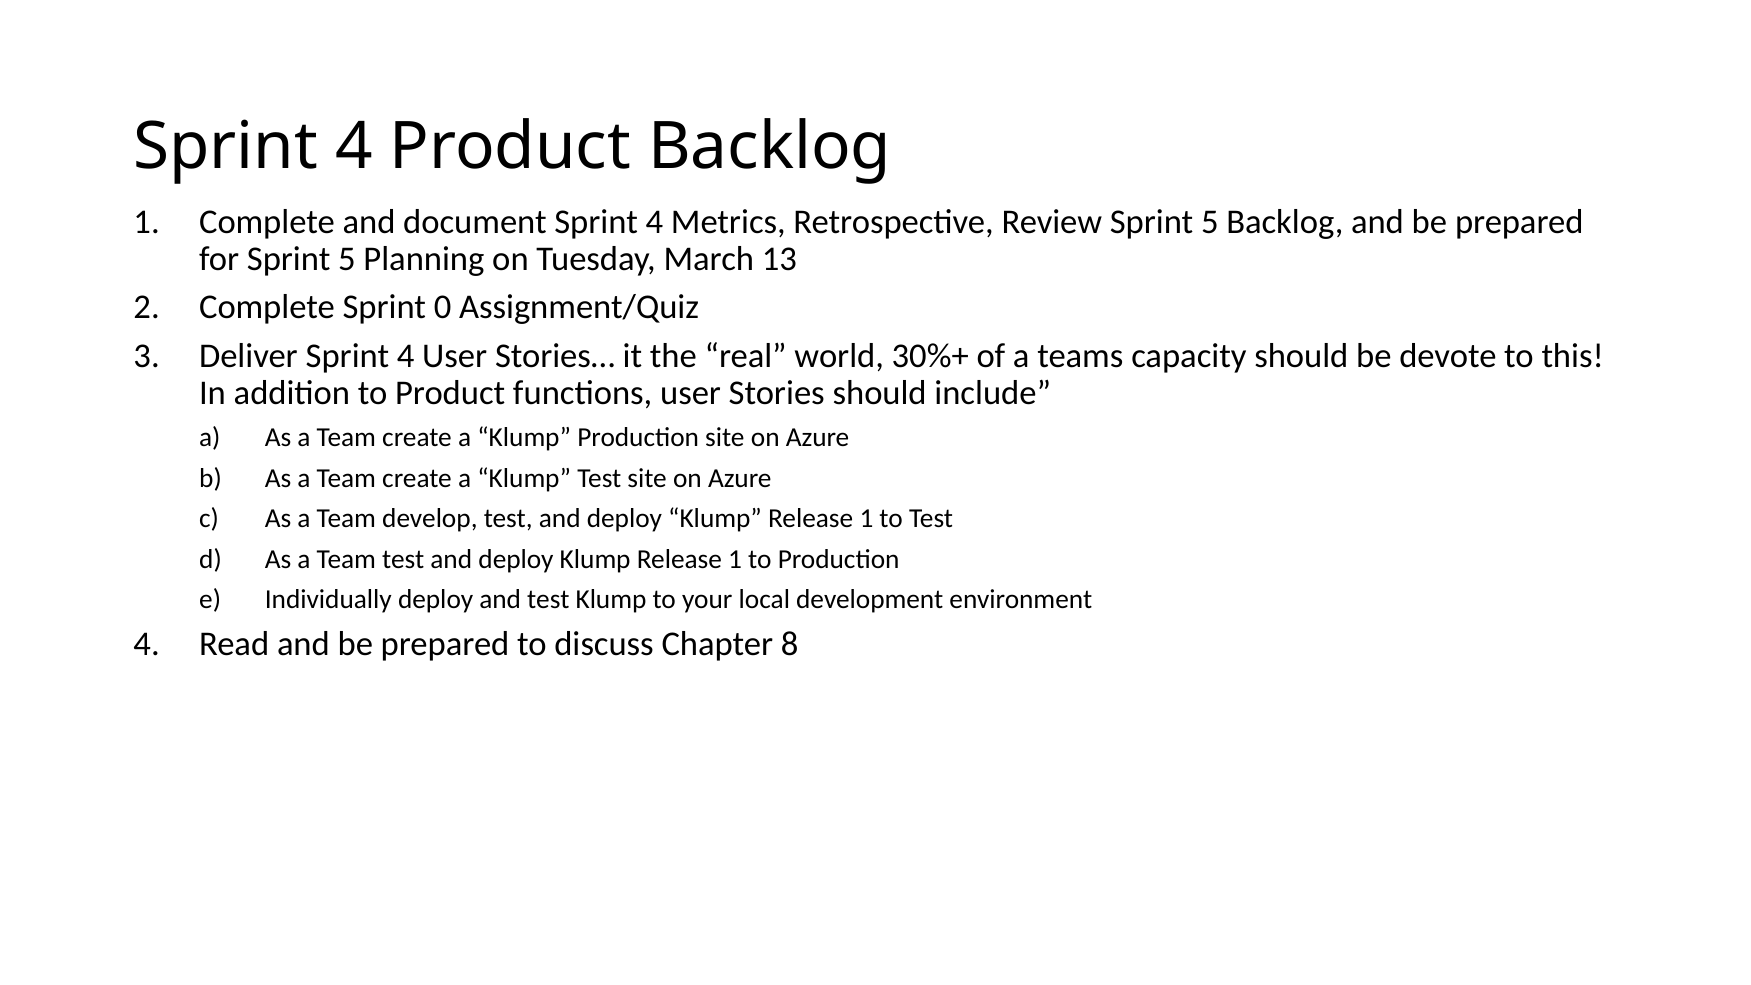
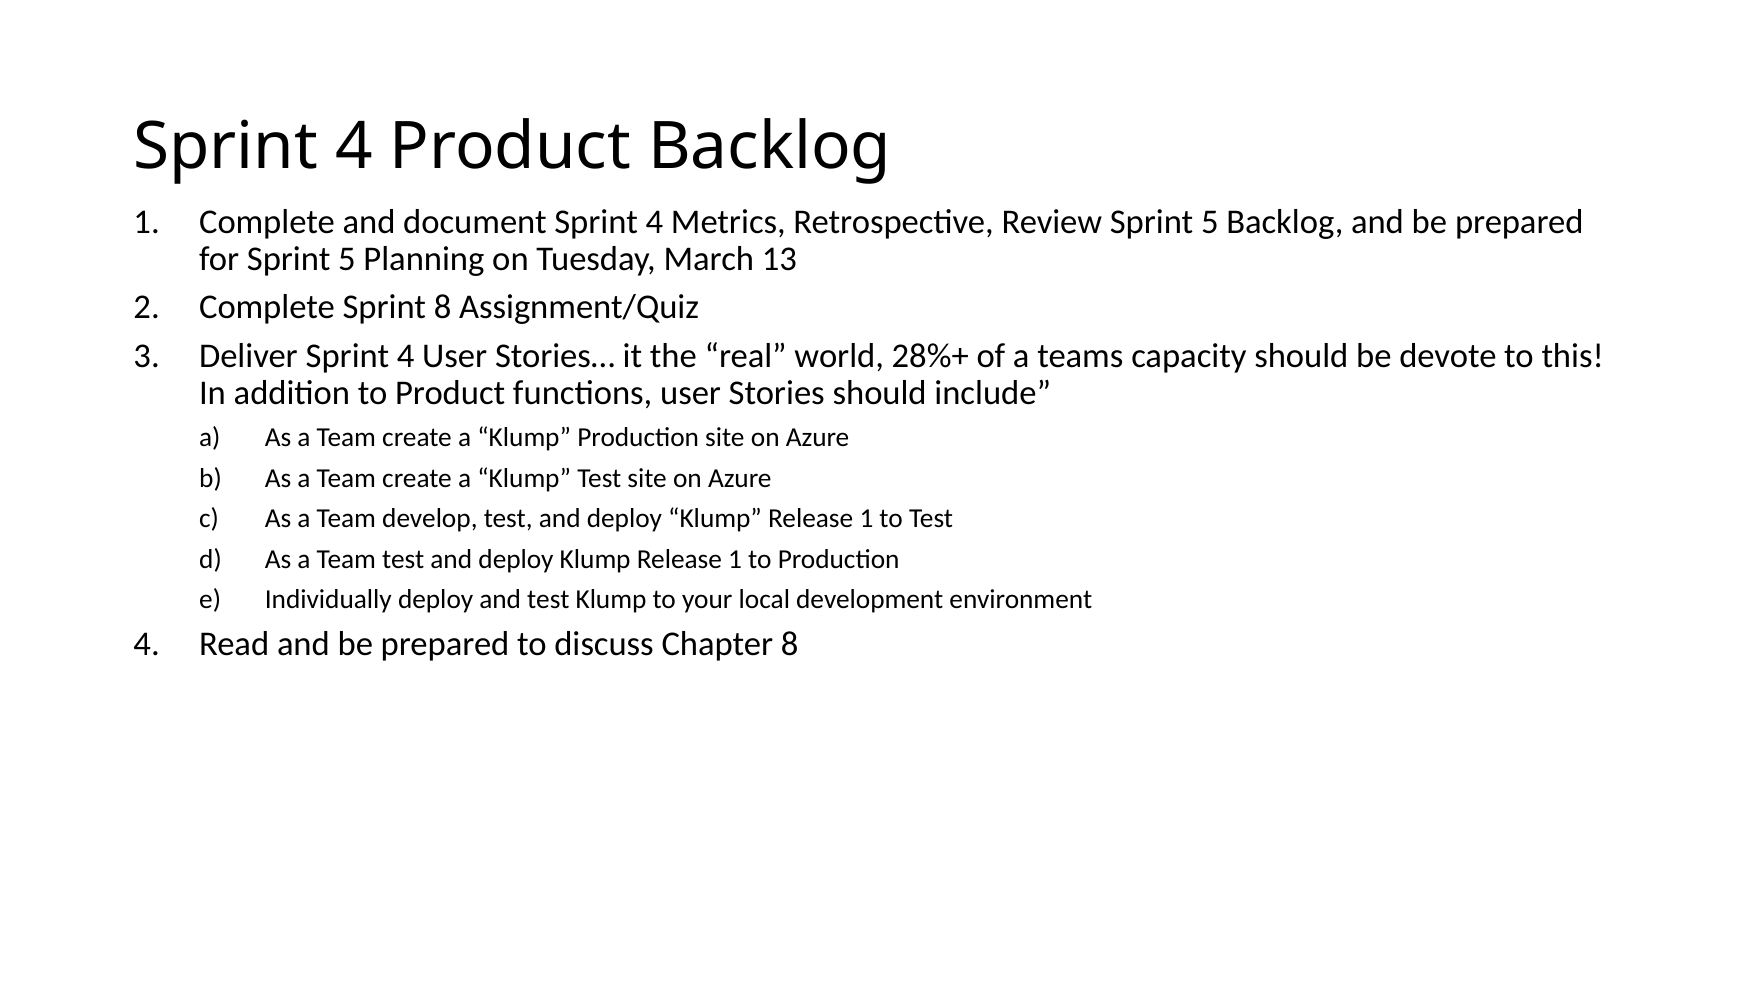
Sprint 0: 0 -> 8 (443, 307)
30%+: 30%+ -> 28%+ (930, 356)
